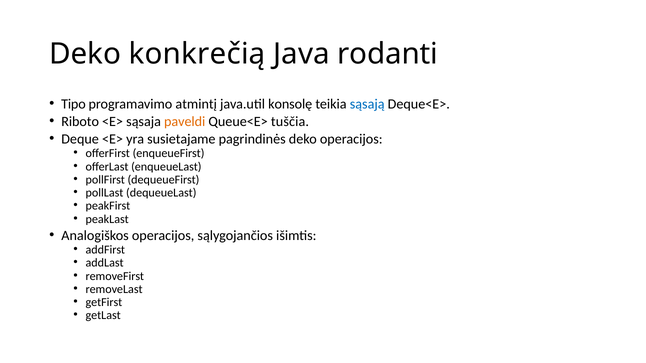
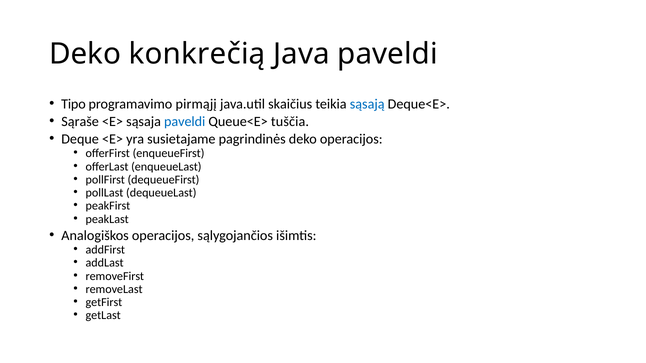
Java rodanti: rodanti -> paveldi (388, 54)
atmintį: atmintį -> pirmąjį (196, 104)
konsolę: konsolę -> skaičius (290, 104)
Riboto: Riboto -> Sąraše (80, 122)
paveldi colour: orange -> blue (185, 122)
